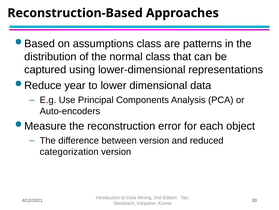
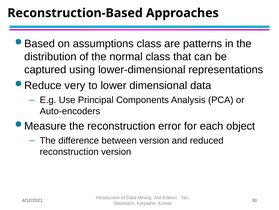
year: year -> very (75, 85)
categorization: categorization -> reconstruction (69, 151)
